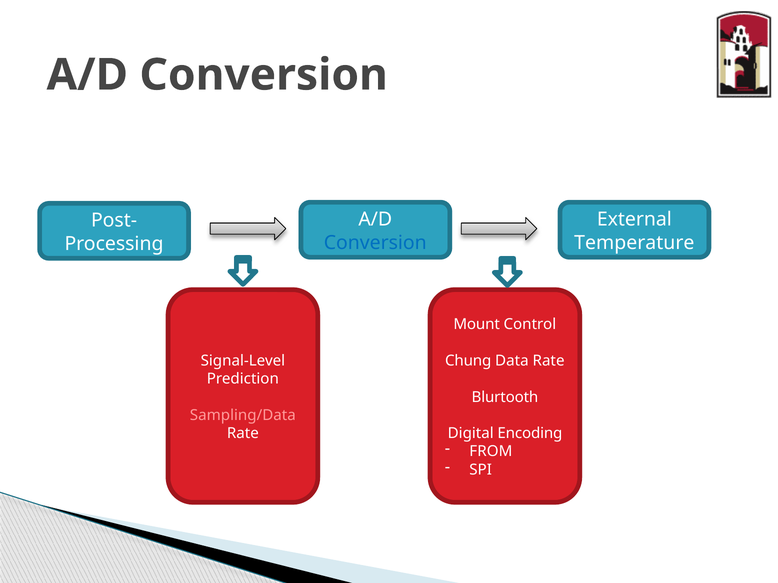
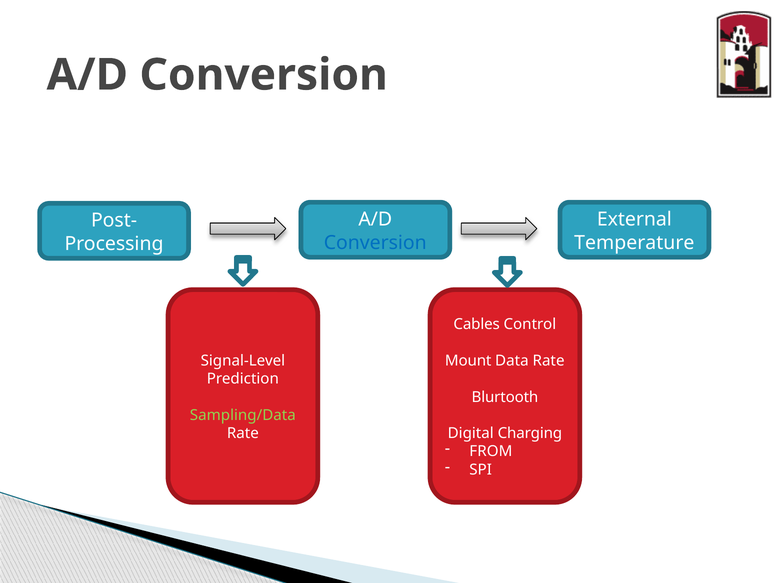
Mount: Mount -> Cables (477, 325)
Chung: Chung -> Mount (468, 361)
Sampling/Data colour: pink -> light green (243, 416)
Encoding: Encoding -> Charging (530, 434)
